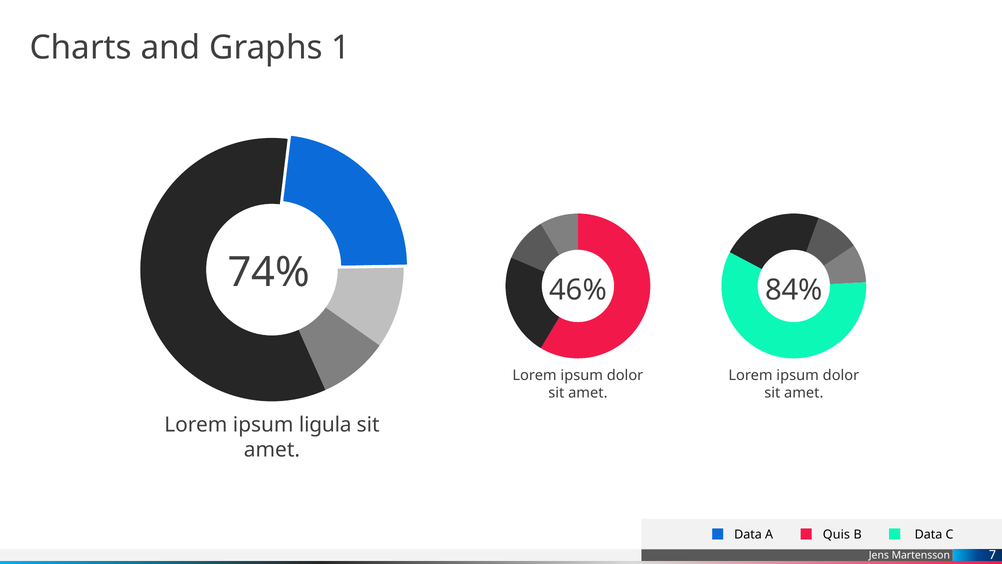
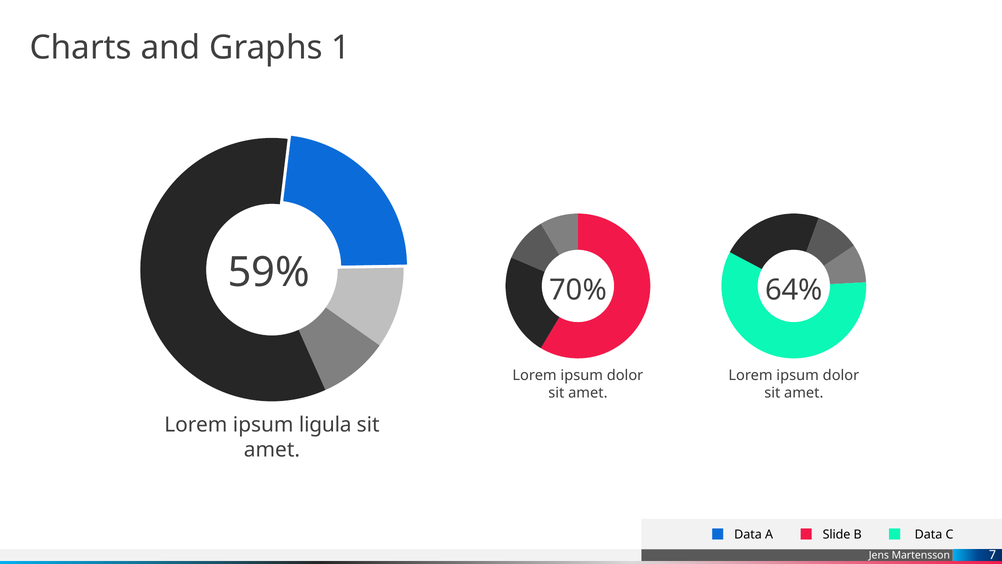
74%: 74% -> 59% (269, 272)
46%: 46% -> 70% (578, 290)
84%: 84% -> 64% (794, 290)
Quis: Quis -> Slide (837, 534)
